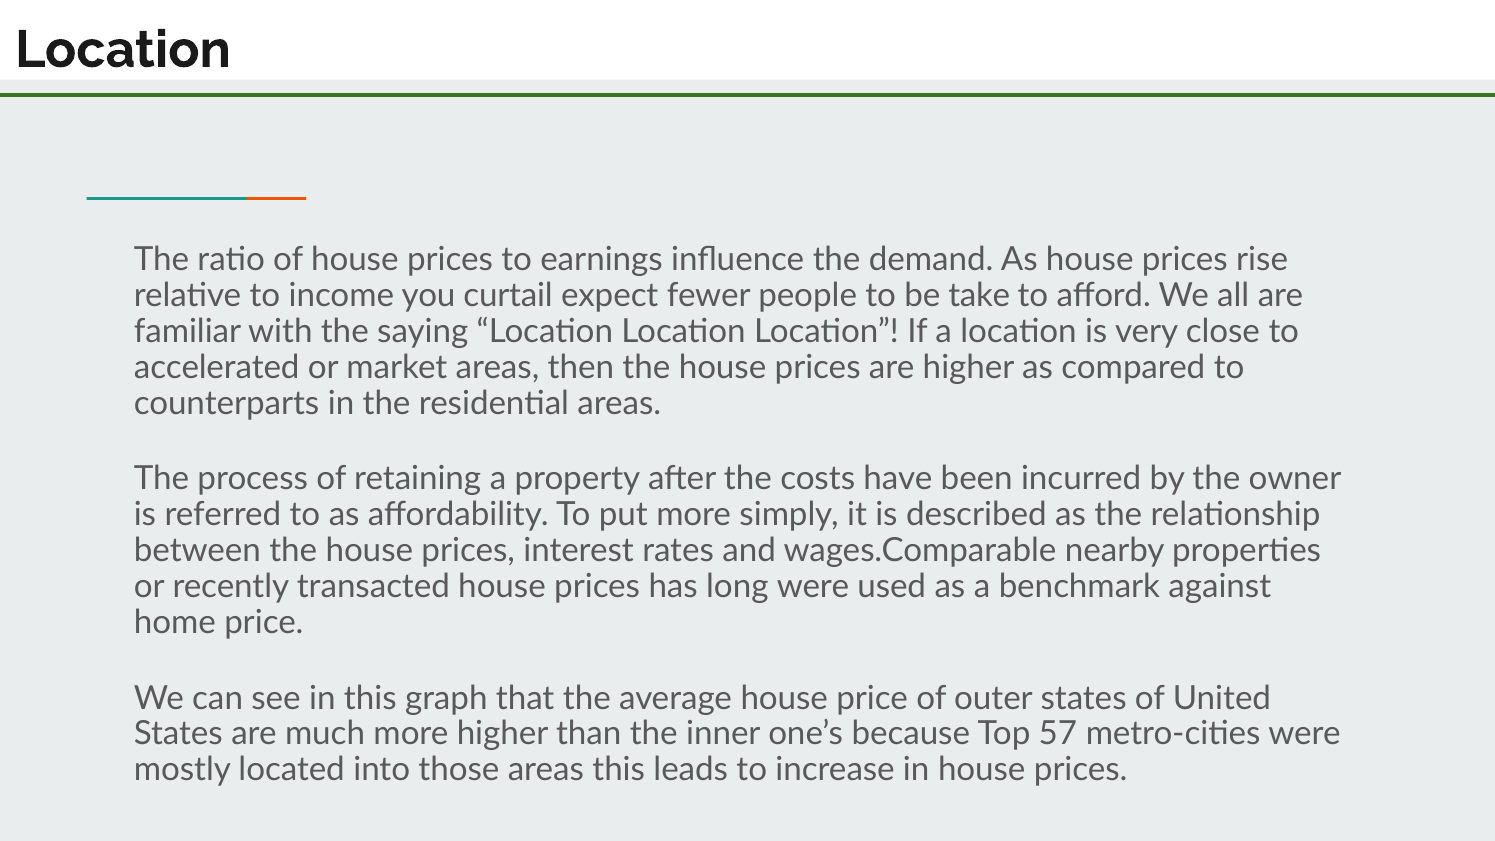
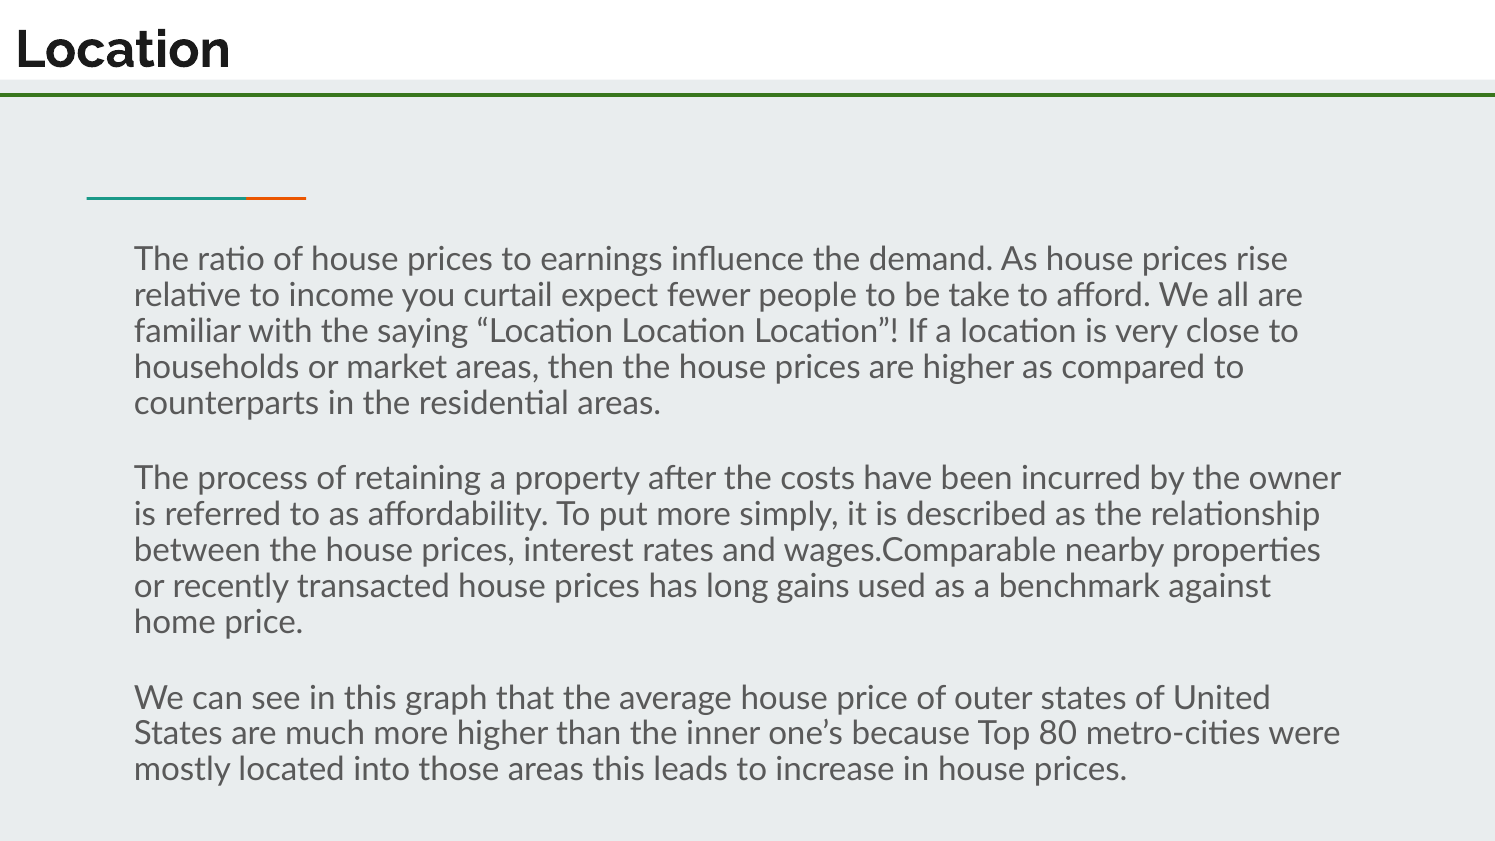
accelerated: accelerated -> households (217, 367)
long were: were -> gains (813, 587)
57: 57 -> 80 (1058, 734)
